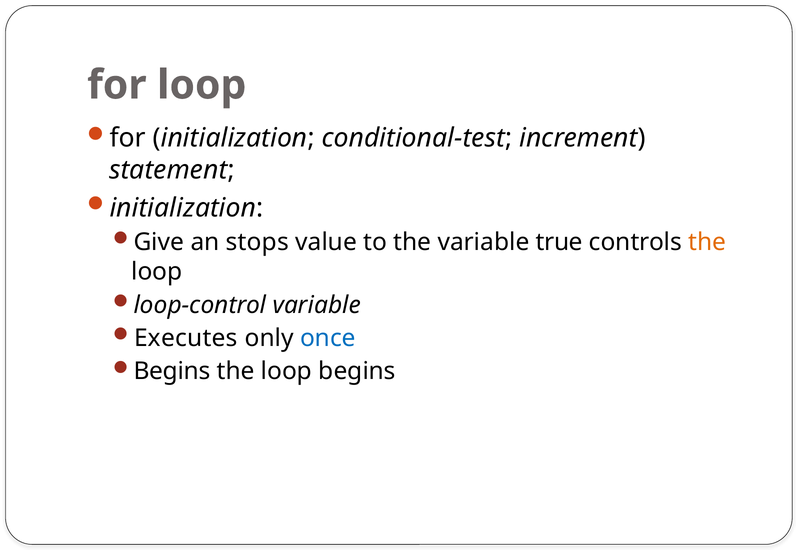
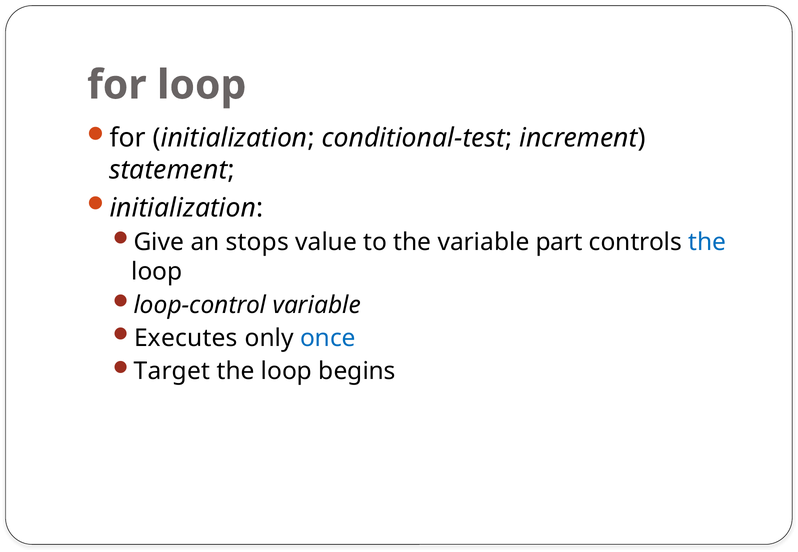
true: true -> part (559, 242)
the colour: orange -> blue (707, 242)
Begins: Begins -> Target (172, 372)
